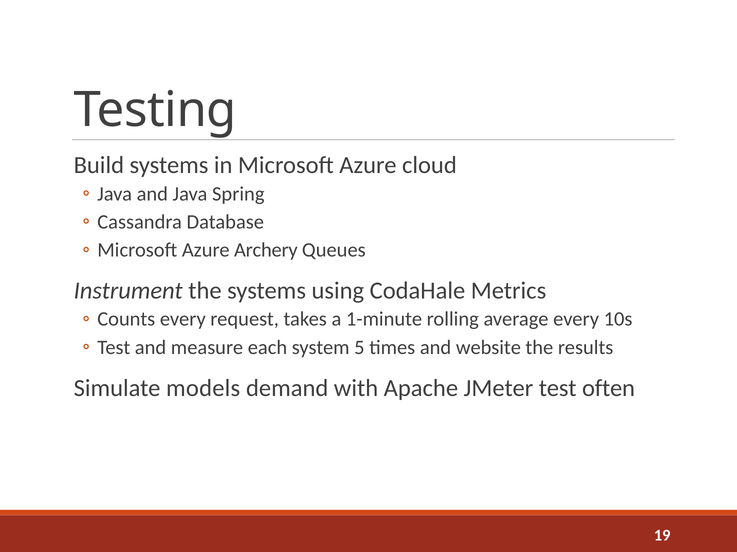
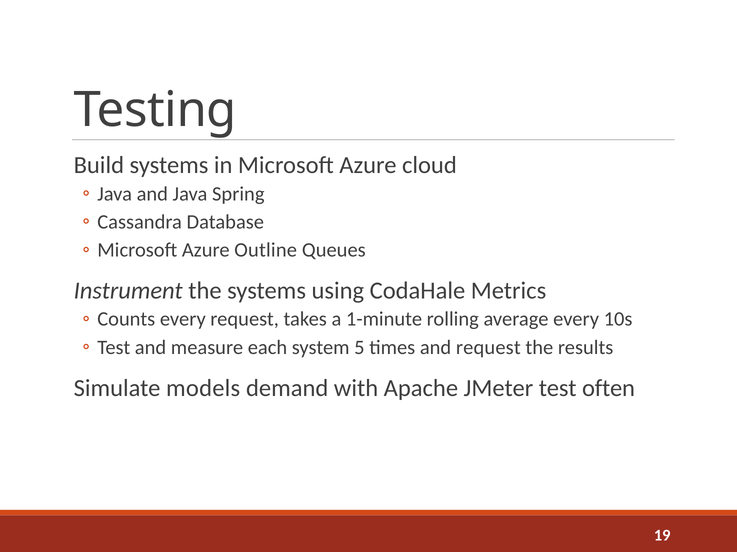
Archery: Archery -> Outline (266, 251)
and website: website -> request (488, 348)
